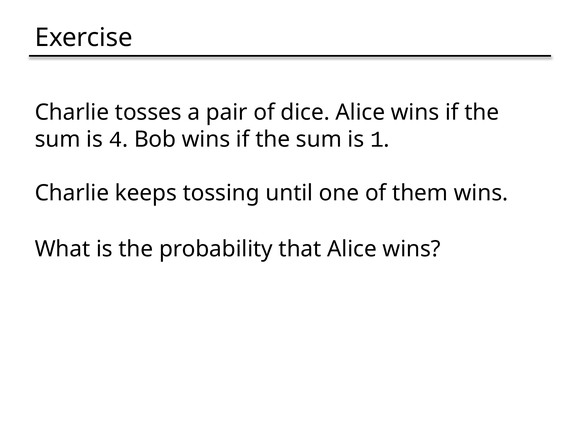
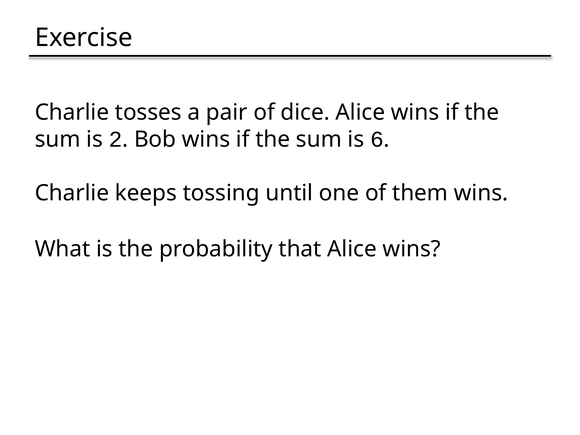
4: 4 -> 2 (116, 139)
1: 1 -> 6 (377, 139)
